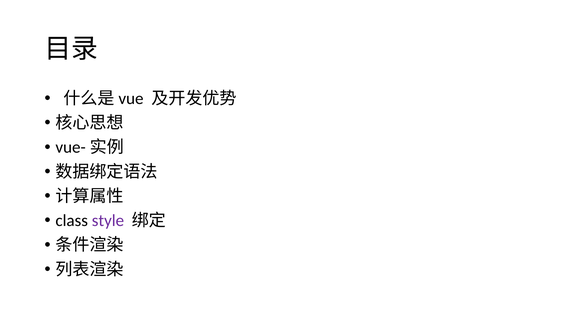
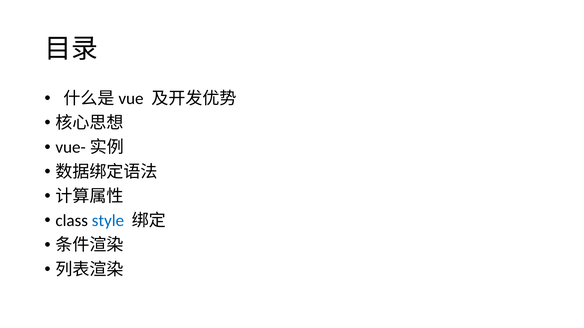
style colour: purple -> blue (108, 221)
